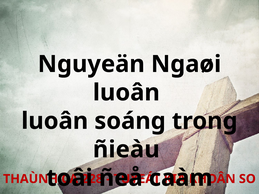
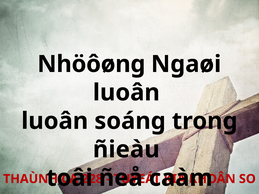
Nguyeän: Nguyeän -> Nhöôøng (91, 64)
